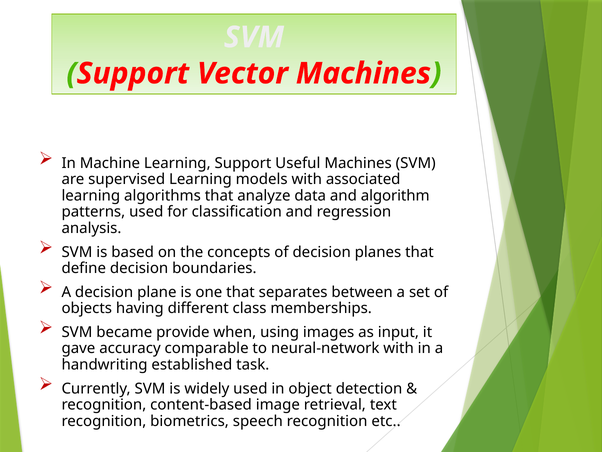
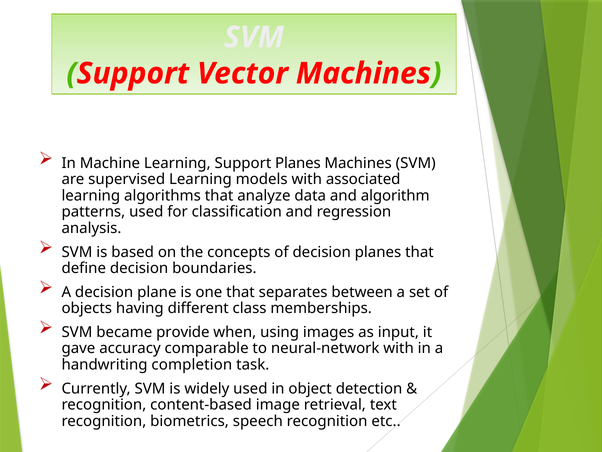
Support Useful: Useful -> Planes (298, 163)
established: established -> completion (192, 364)
